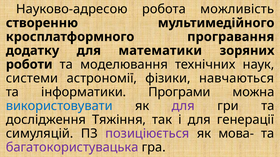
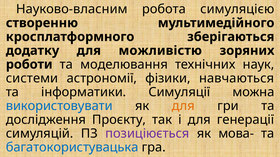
Науково-адресою: Науково-адресою -> Науково-власним (72, 9)
можливість: можливість -> симуляцією (237, 9)
програвання: програвання -> зберігаються (231, 37)
математики: математики -> можливістю (160, 51)
Програми: Програми -> Симуляції (179, 92)
для colour: purple -> orange (183, 106)
Тяжіння: Тяжіння -> Проєкту (119, 120)
багатокористувацька colour: purple -> blue (72, 148)
